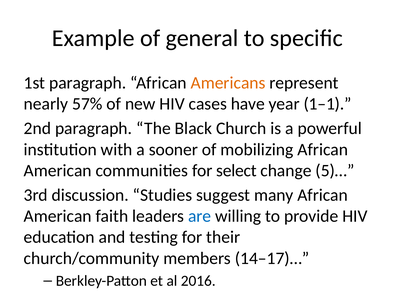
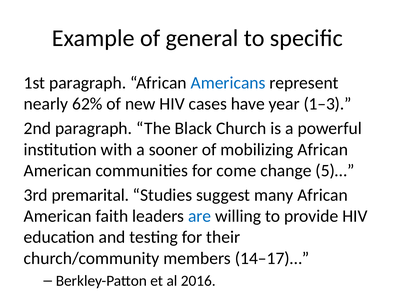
Americans colour: orange -> blue (228, 83)
57%: 57% -> 62% (87, 104)
1–1: 1–1 -> 1–3 (328, 104)
select: select -> come (236, 171)
discussion: discussion -> premarital (90, 195)
